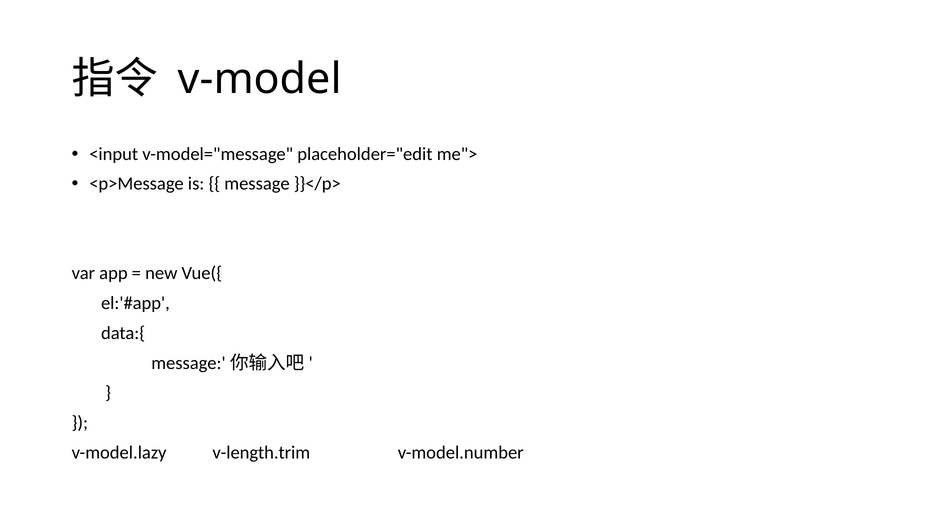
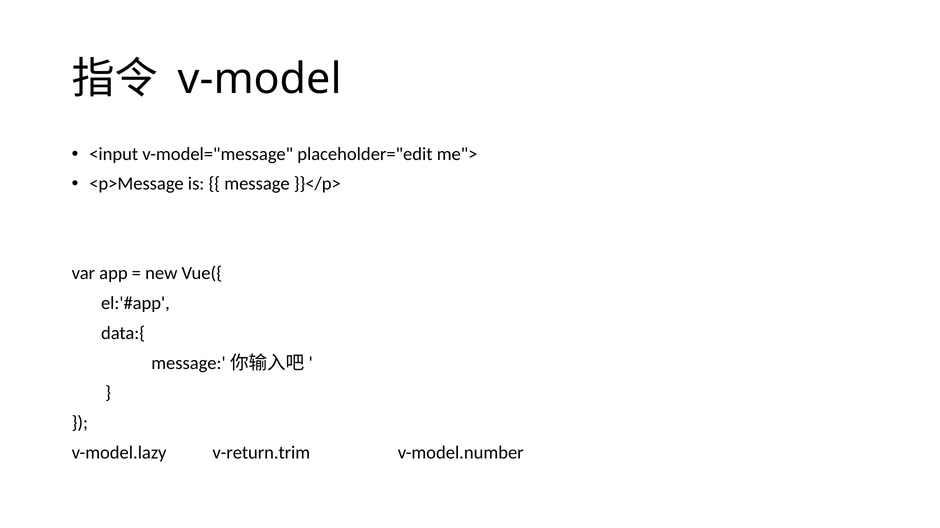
v-length.trim: v-length.trim -> v-return.trim (261, 453)
